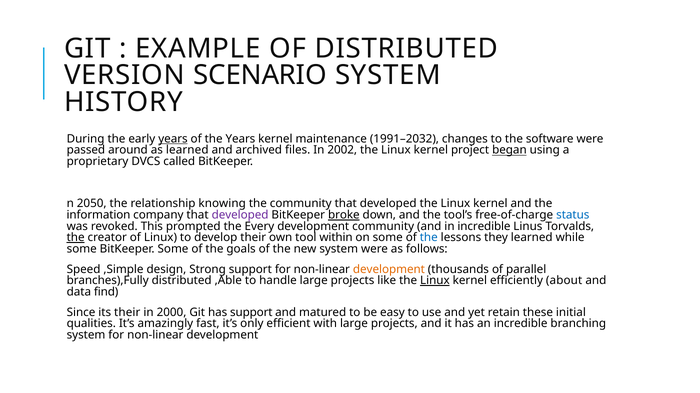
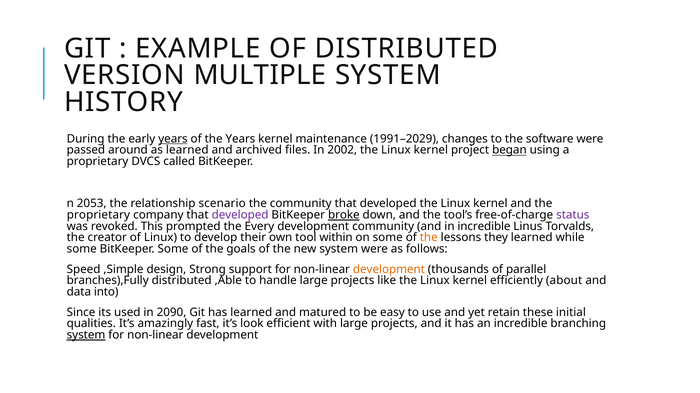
SCENARIO: SCENARIO -> MULTIPLE (260, 75)
1991–2032: 1991–2032 -> 1991–2029 (404, 139)
2050: 2050 -> 2053 (92, 204)
knowing: knowing -> scenario (222, 204)
information: information -> proprietary (98, 215)
status colour: blue -> purple (573, 215)
the underline: present -> none (76, 238)
the colour: blue -> orange (429, 238)
Linux underline: present -> none (435, 281)
find: find -> into (106, 292)
its their: their -> used (127, 313)
2000: 2000 -> 2090 (172, 313)
has support: support -> learned (251, 313)
only: only -> look (252, 324)
system underline: none -> present (86, 336)
